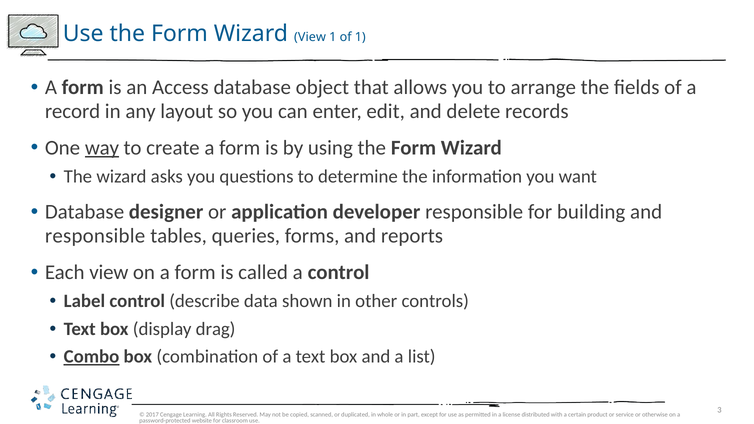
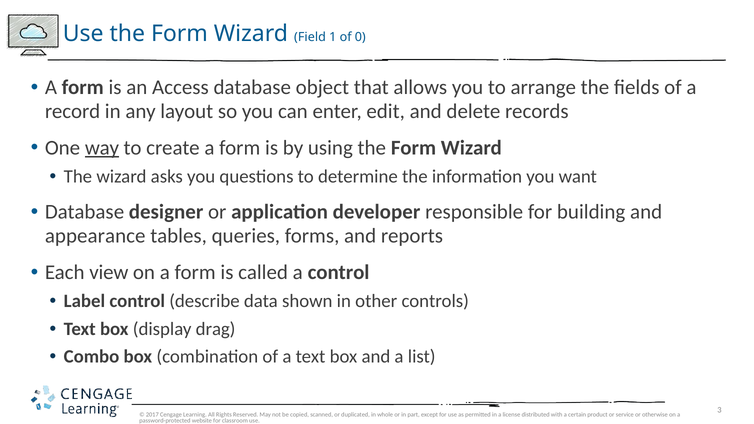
Wizard View: View -> Field (310, 37)
of 1: 1 -> 0 (360, 37)
responsible: responsible -> appearance (95, 236)
Combo underline: present -> none (92, 357)
